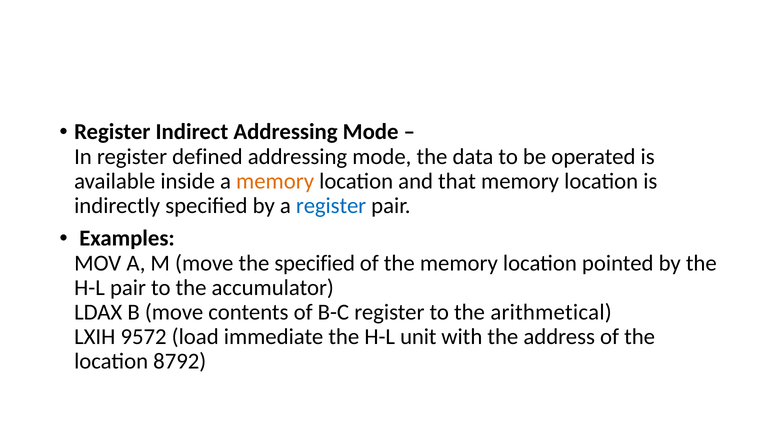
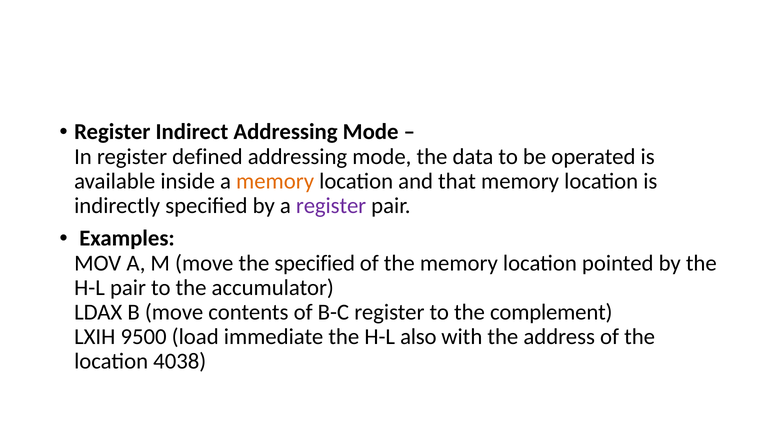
register colour: blue -> purple (331, 206)
arithmetical: arithmetical -> complement (551, 312)
9572: 9572 -> 9500 (144, 337)
unit: unit -> also (418, 337)
8792: 8792 -> 4038 (180, 362)
